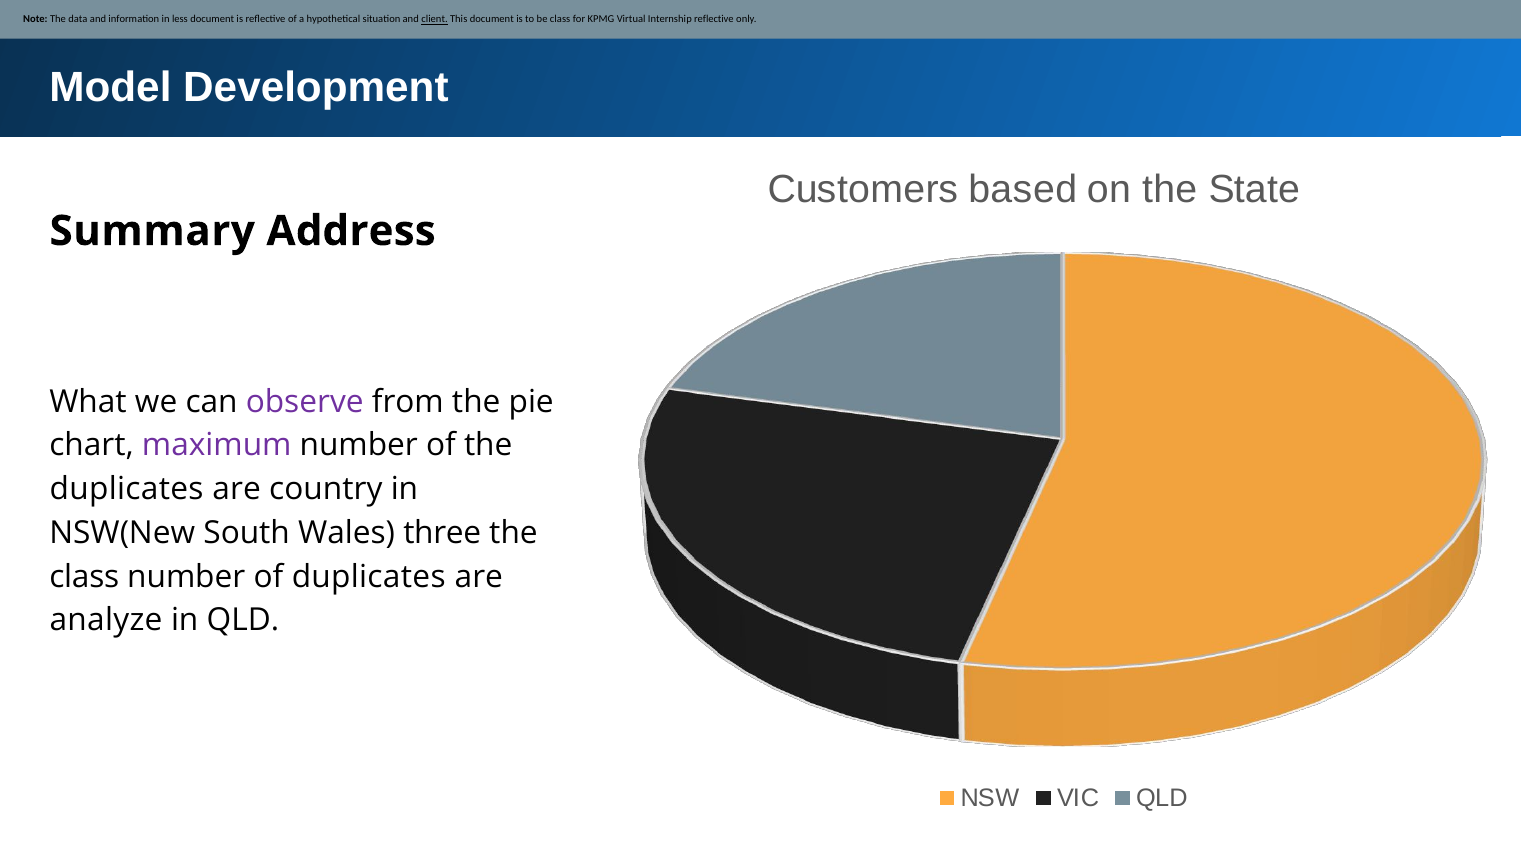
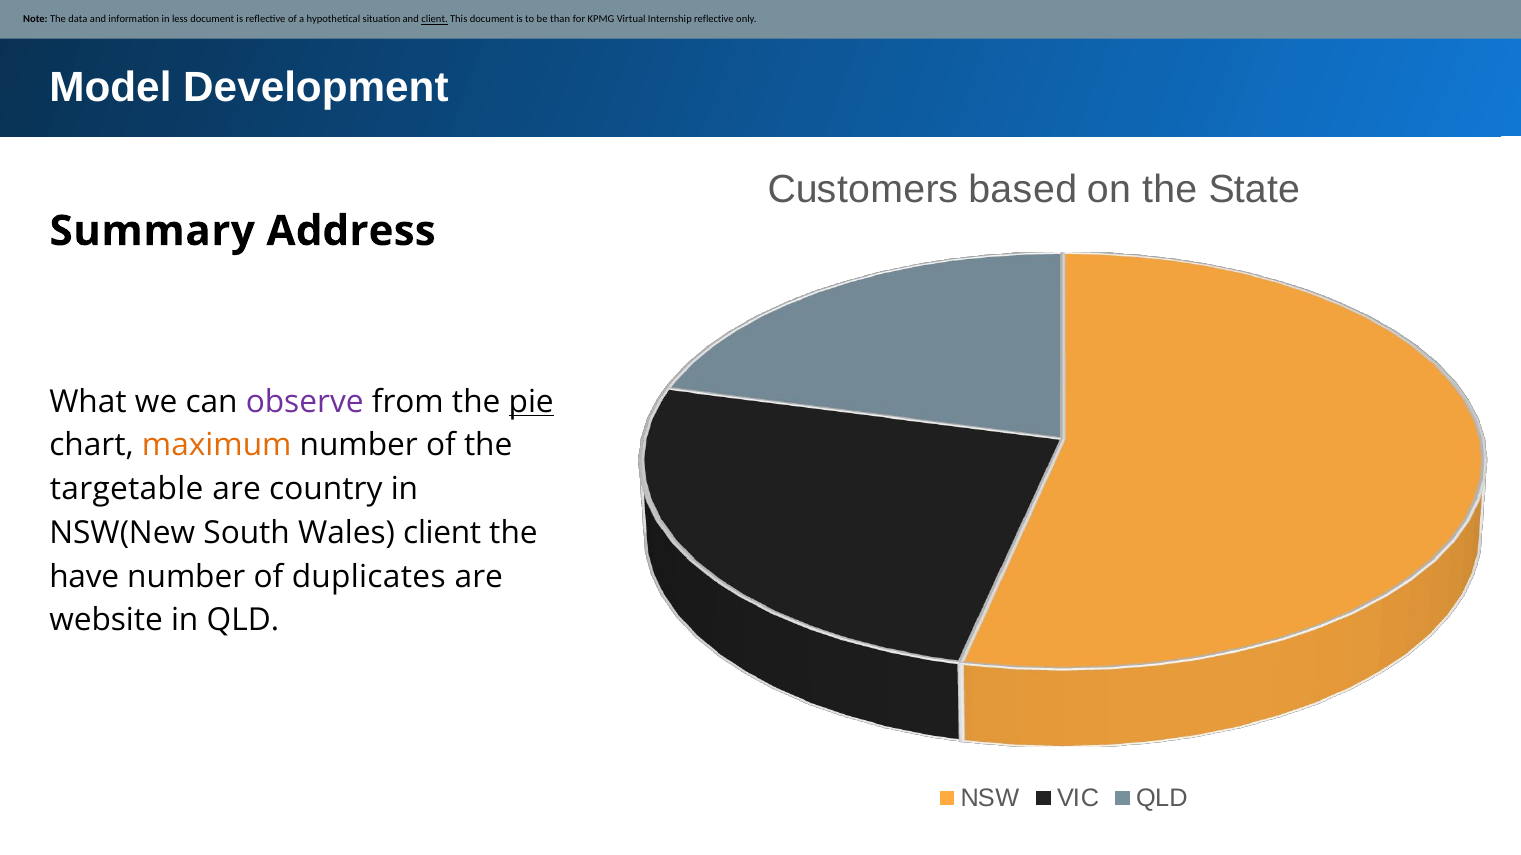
be class: class -> than (560, 20)
pie underline: none -> present (531, 402)
maximum colour: purple -> orange (217, 446)
duplicates: duplicates -> targetable (127, 490)
Wales three: three -> client (442, 533)
class: class -> have (84, 577)
analyze: analyze -> website (106, 621)
